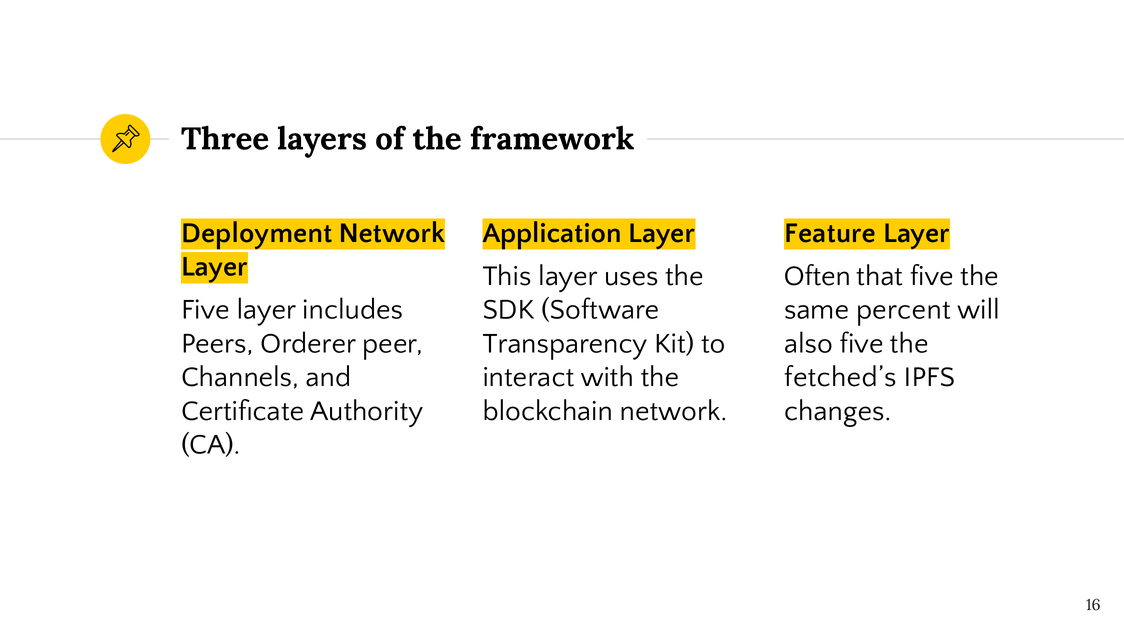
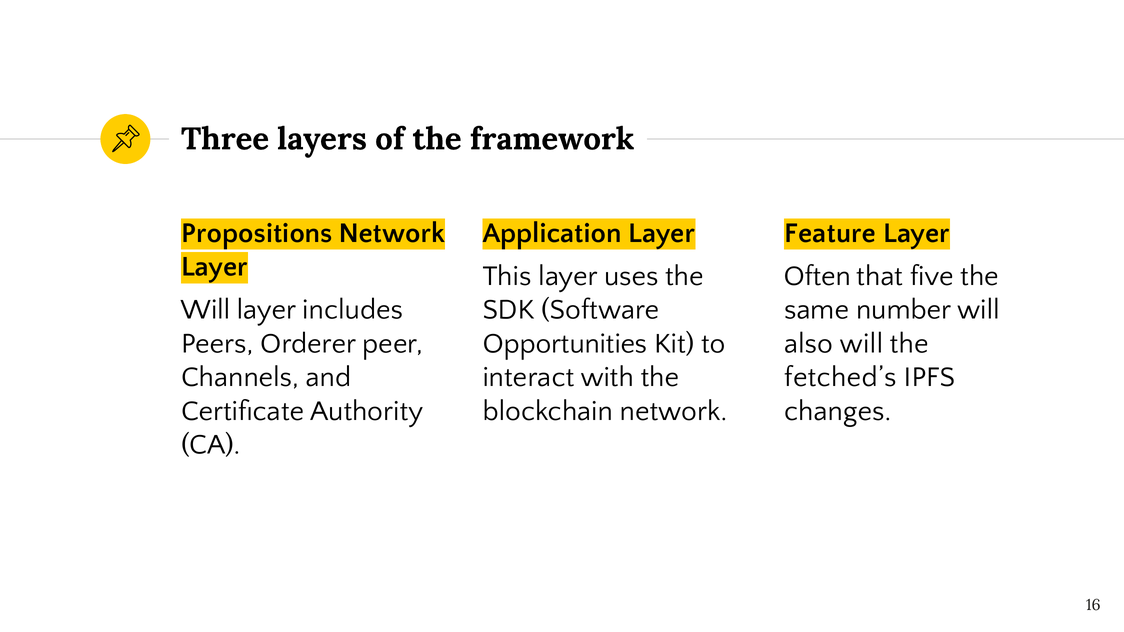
Deployment: Deployment -> Propositions (257, 233)
Five: Five -> Will (206, 310)
percent: percent -> number (904, 310)
Transparency: Transparency -> Opportunities (565, 344)
also five: five -> will (862, 344)
